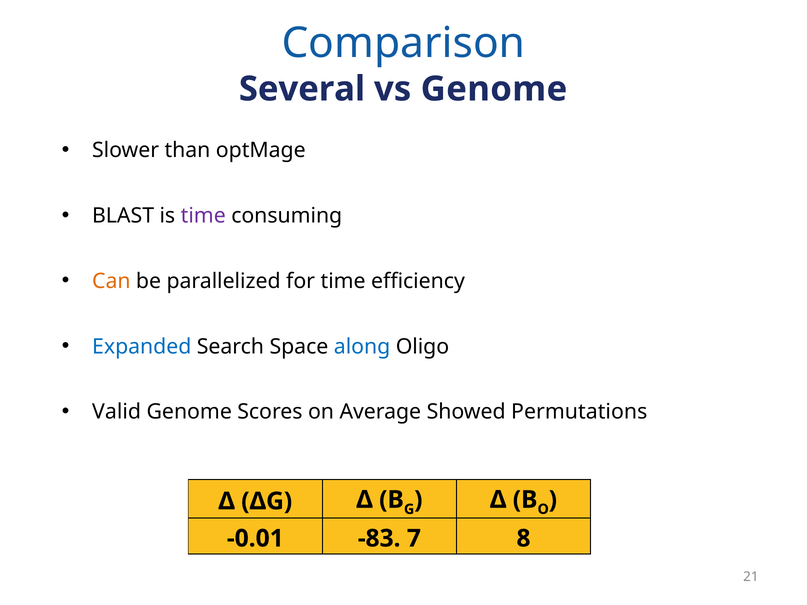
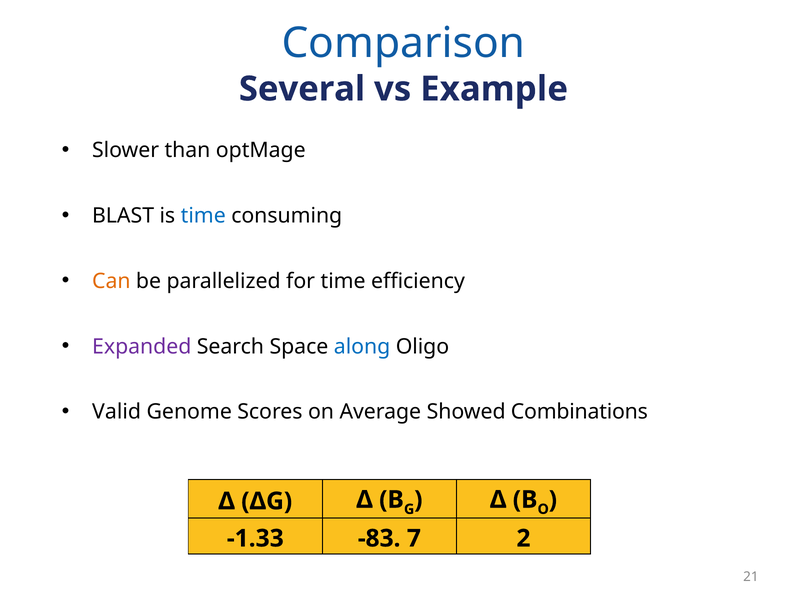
vs Genome: Genome -> Example (494, 89)
time colour: purple -> blue (203, 216)
Expanded colour: blue -> purple (142, 347)
Permutations: Permutations -> Combinations (579, 412)
-0.01: -0.01 -> -1.33 (255, 539)
8: 8 -> 2 (523, 539)
